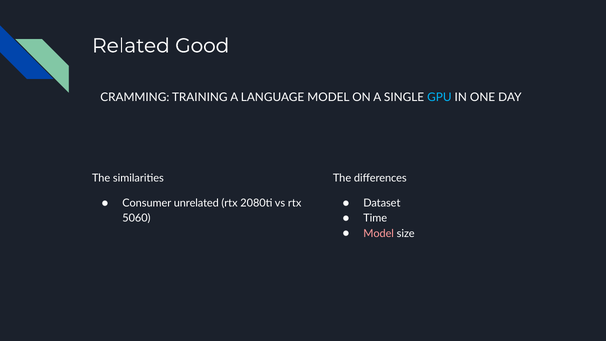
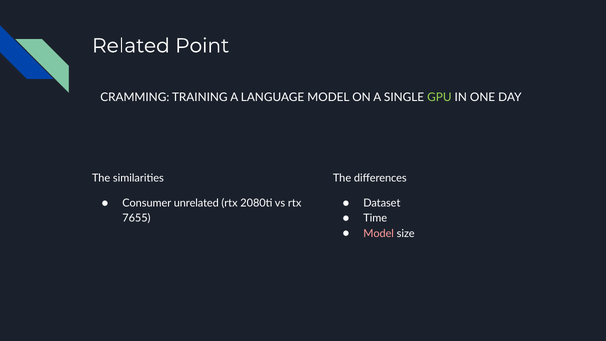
Good: Good -> Point (202, 46)
GPU colour: light blue -> light green (439, 97)
5060: 5060 -> 7655 (136, 218)
